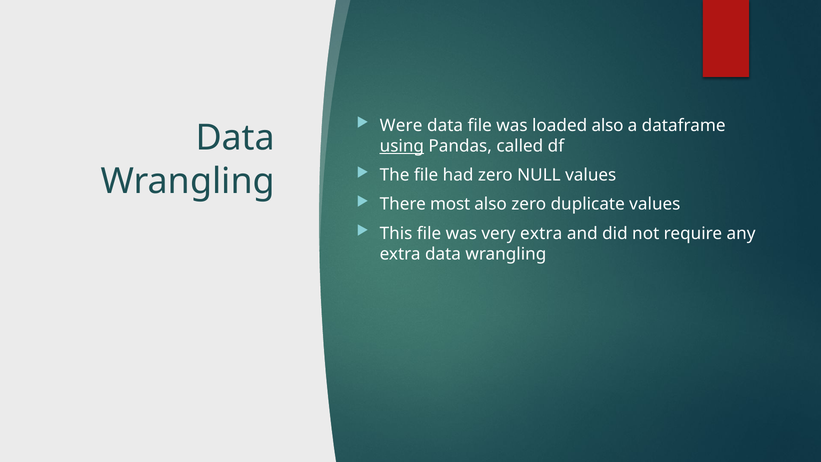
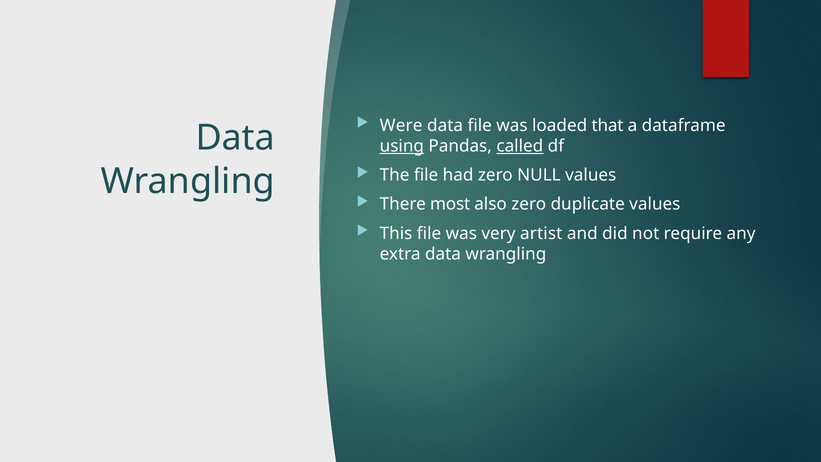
loaded also: also -> that (608, 125)
called underline: none -> present (520, 146)
very extra: extra -> artist (541, 233)
